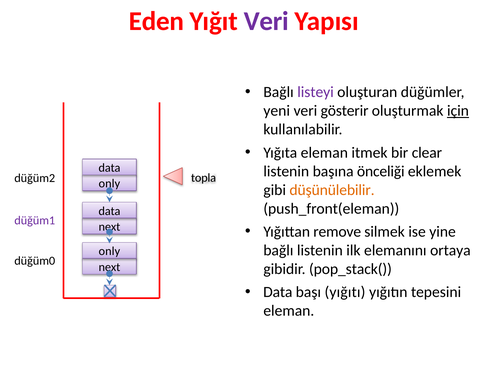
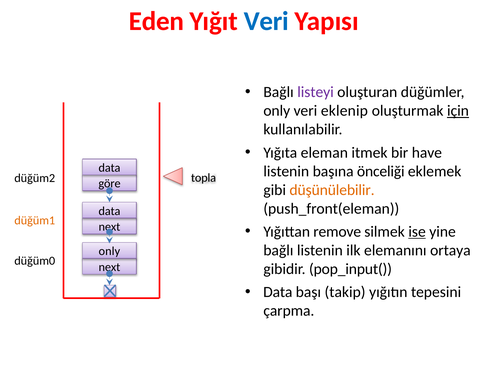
Veri colour: purple -> blue (266, 21)
yeni: yeni -> only (277, 111)
gösterir: gösterir -> eklenip (344, 111)
clear: clear -> have (427, 153)
only: only -> göre (110, 184)
düğüm1 colour: purple -> orange (35, 220)
ise underline: none -> present (417, 232)
pop_stack(: pop_stack( -> pop_input( (350, 269)
yığıtı: yığıtı -> takip (345, 292)
eleman: eleman -> çarpma (289, 311)
